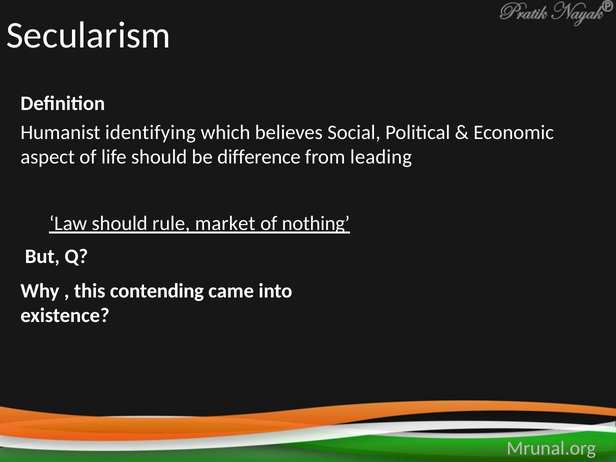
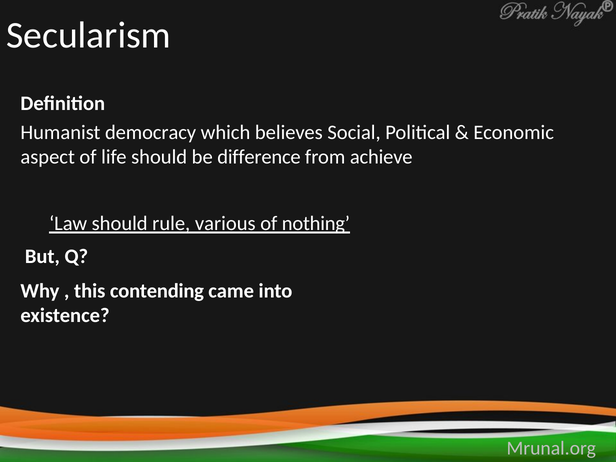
identifying: identifying -> democracy (151, 132)
leading: leading -> achieve (381, 157)
market: market -> various (225, 223)
